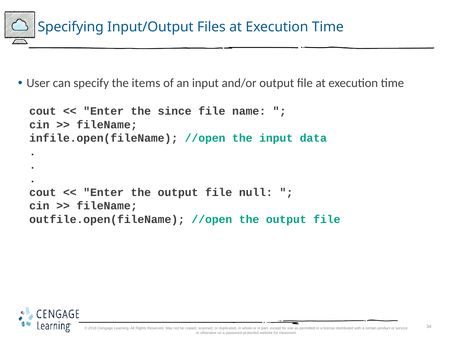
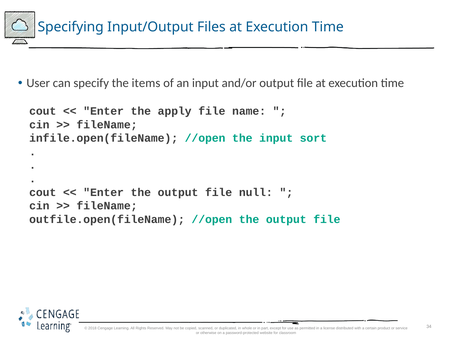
since: since -> apply (175, 111)
data: data -> sort (313, 138)
